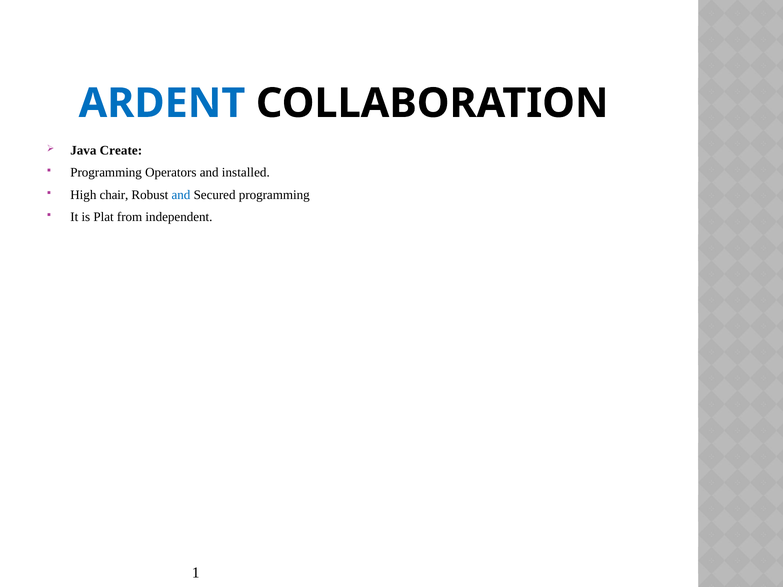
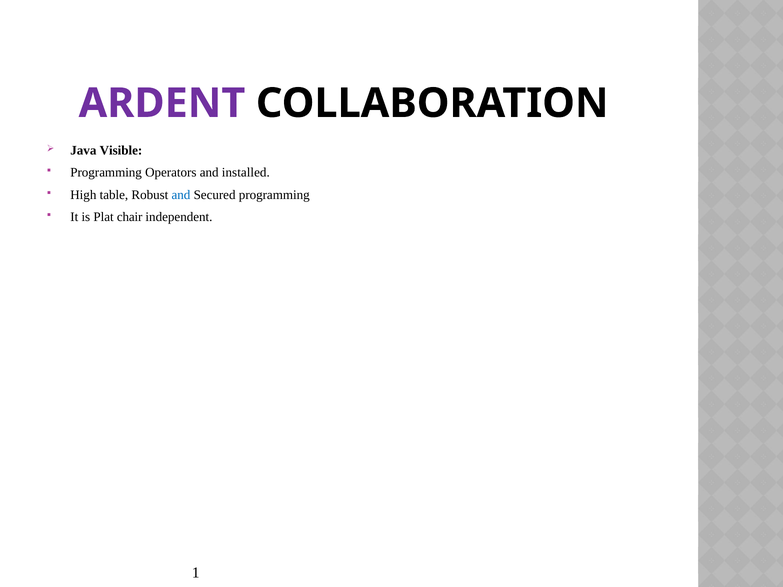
ARDENT colour: blue -> purple (162, 103)
Create: Create -> Visible (121, 150)
chair: chair -> table (114, 195)
from: from -> chair (130, 217)
